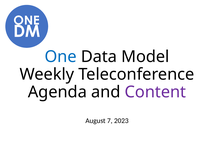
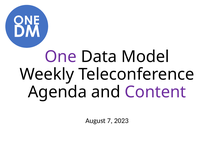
One colour: blue -> purple (61, 56)
